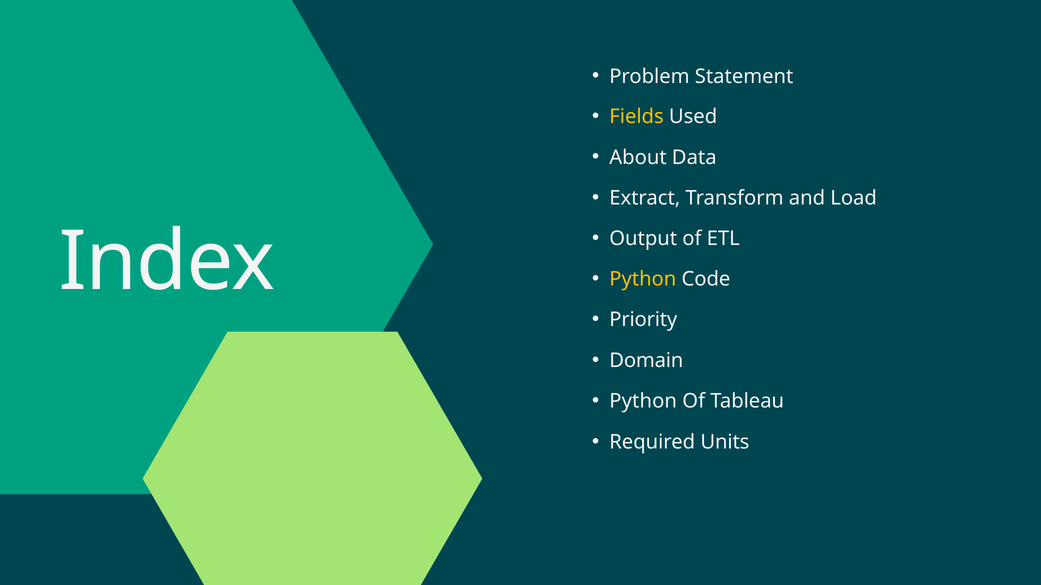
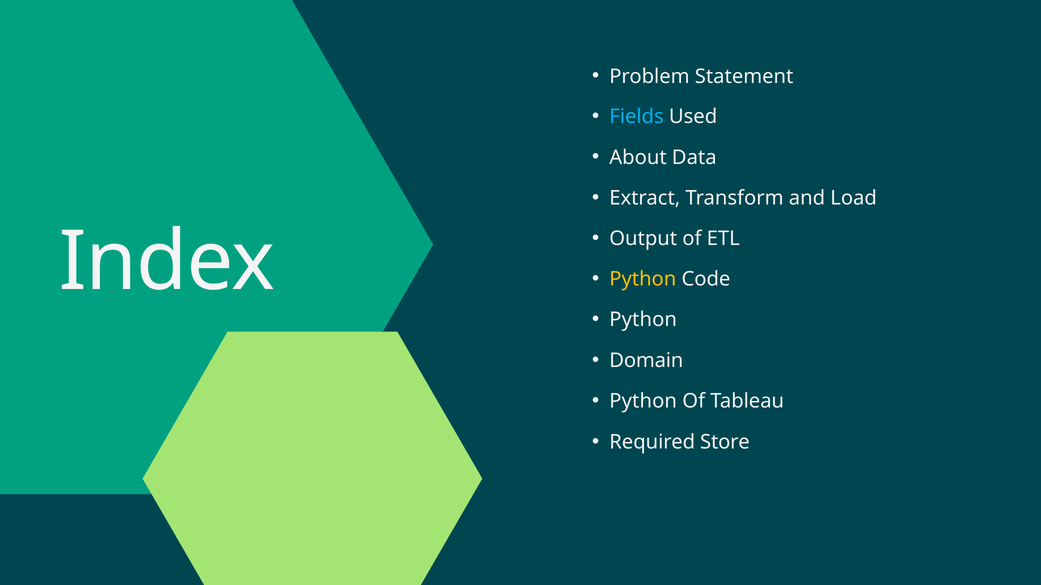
Fields colour: yellow -> light blue (637, 117)
Priority: Priority -> Python (643, 320)
Units: Units -> Store (725, 442)
